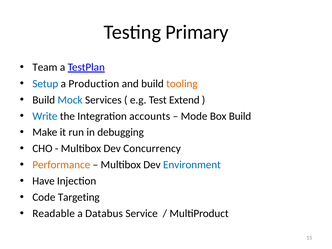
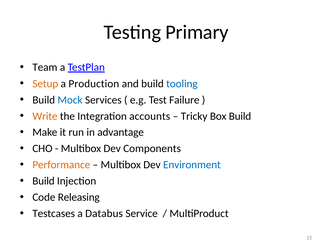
Setup colour: blue -> orange (45, 84)
tooling colour: orange -> blue (182, 84)
Extend: Extend -> Failure (184, 100)
Write colour: blue -> orange (45, 116)
Mode: Mode -> Tricky (194, 116)
debugging: debugging -> advantage (121, 132)
Concurrency: Concurrency -> Components (152, 149)
Have: Have -> Build (43, 181)
Targeting: Targeting -> Releasing (79, 197)
Readable: Readable -> Testcases (54, 214)
